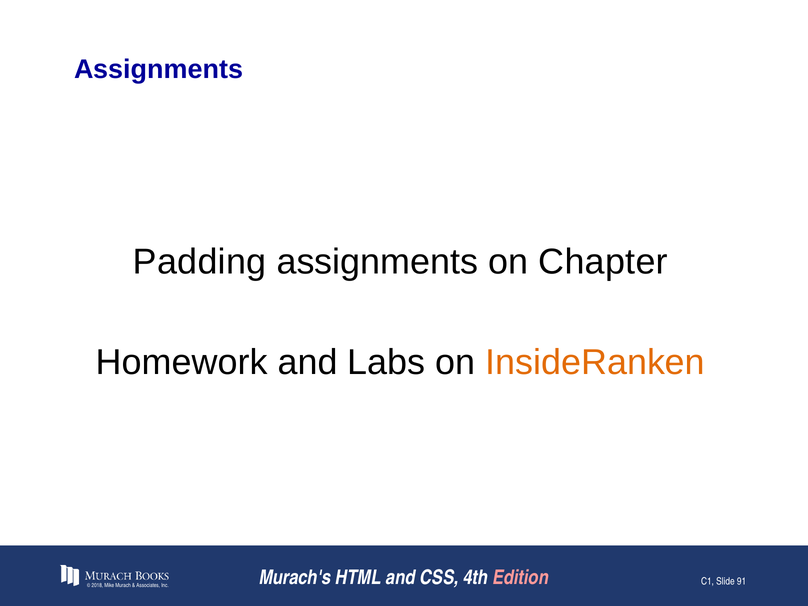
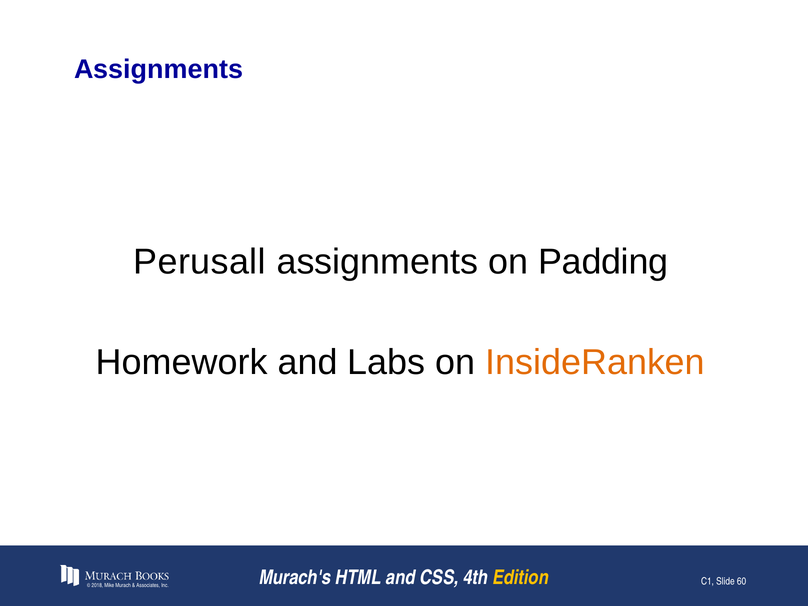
Padding: Padding -> Perusall (200, 262)
Chapter: Chapter -> Padding (603, 262)
Edition colour: pink -> yellow (521, 578)
91: 91 -> 60 (742, 581)
